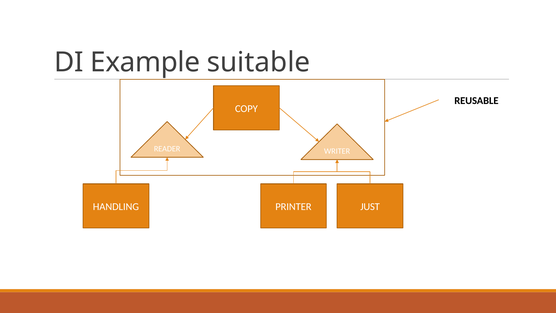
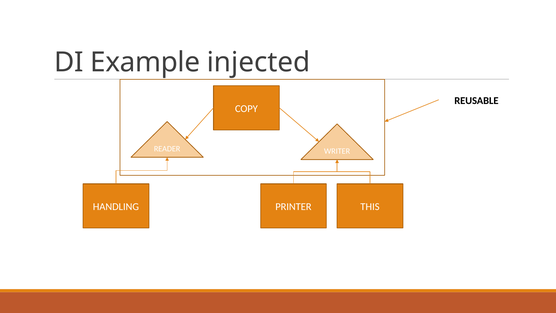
suitable: suitable -> injected (259, 62)
JUST: JUST -> THIS (370, 206)
